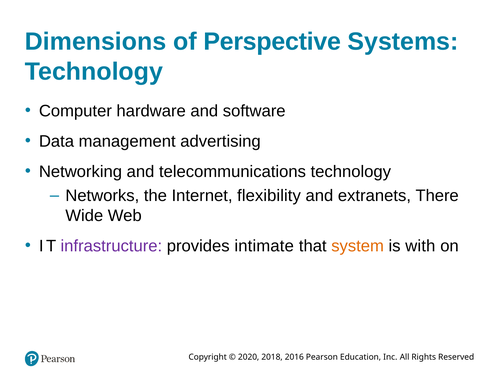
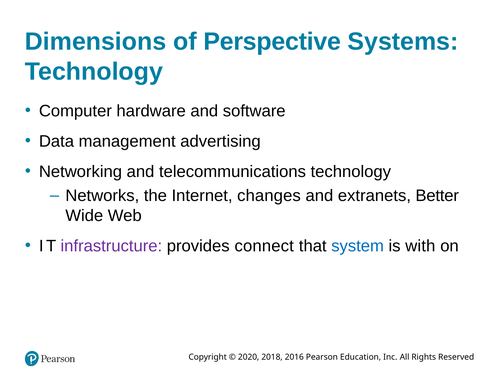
flexibility: flexibility -> changes (269, 196)
There: There -> Better (437, 196)
intimate: intimate -> connect (264, 246)
system colour: orange -> blue (358, 246)
